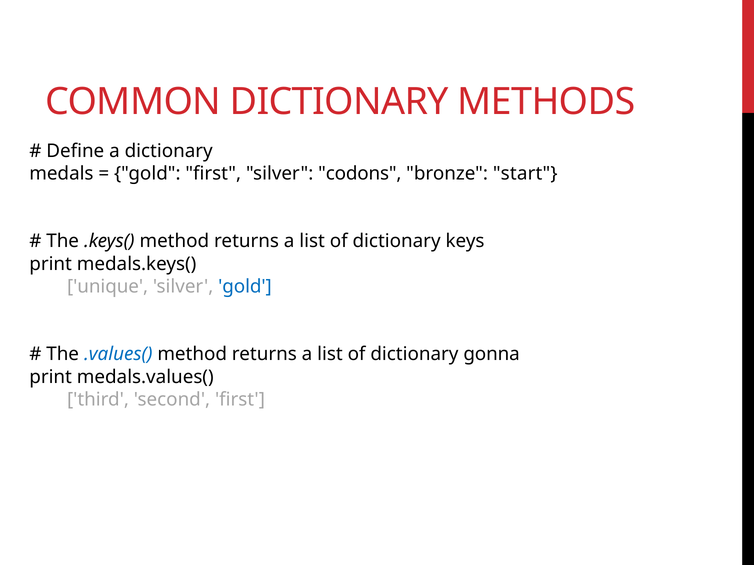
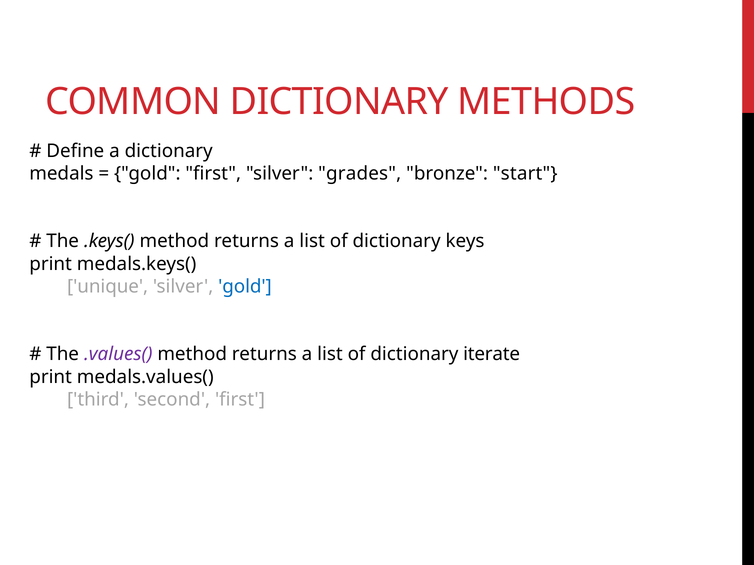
codons: codons -> grades (360, 174)
.values( colour: blue -> purple (118, 355)
gonna: gonna -> iterate (492, 355)
